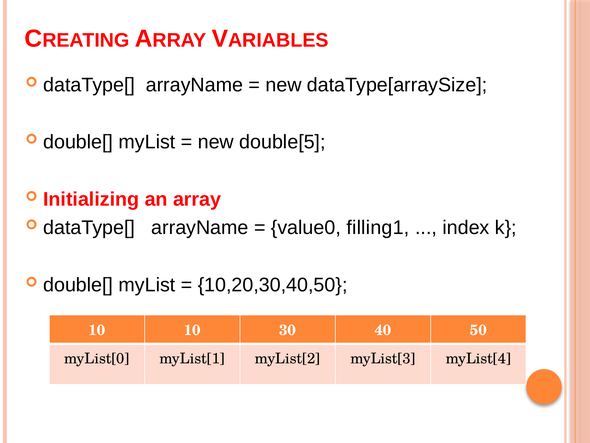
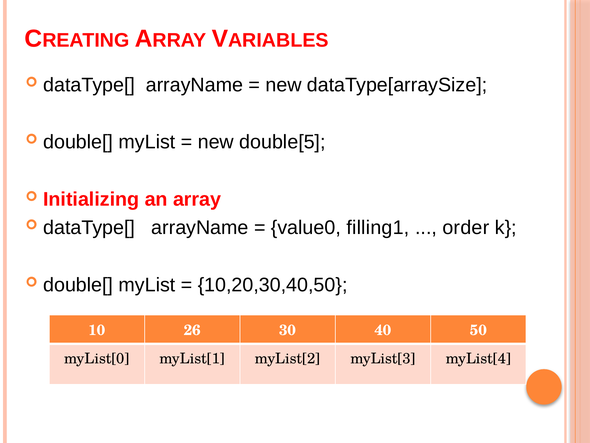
index: index -> order (466, 228)
10 10: 10 -> 26 (192, 330)
